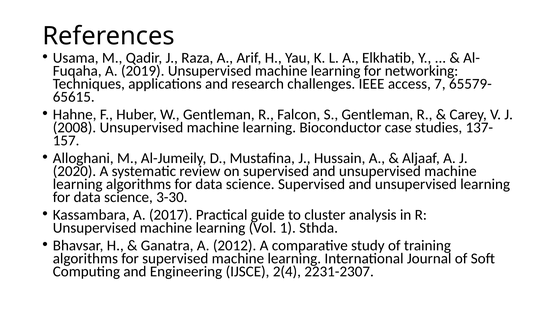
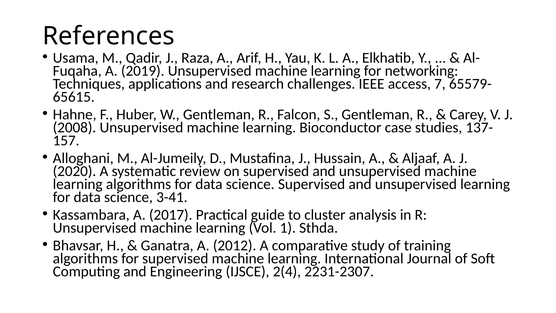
3-30: 3-30 -> 3-41 (172, 197)
